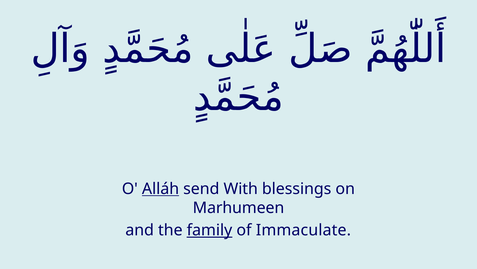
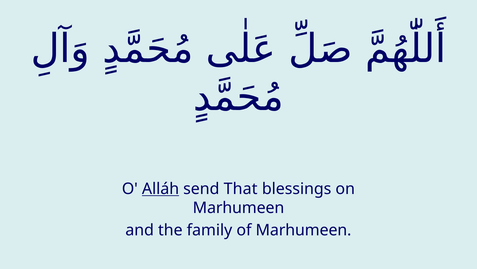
With: With -> That (241, 188)
family underline: present -> none (209, 230)
of Immaculate: Immaculate -> Marhumeen (304, 230)
